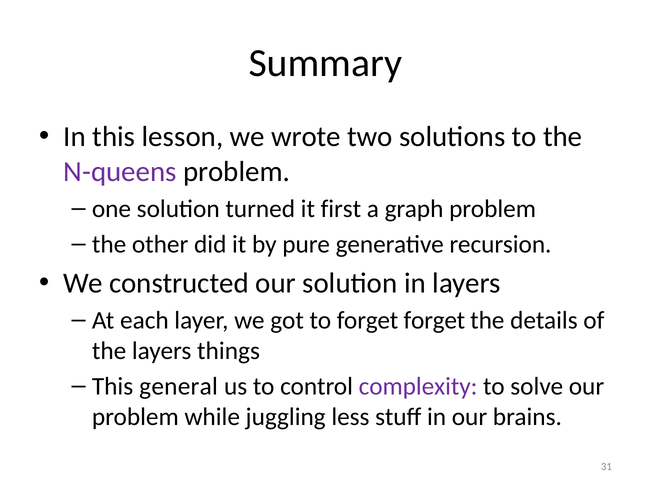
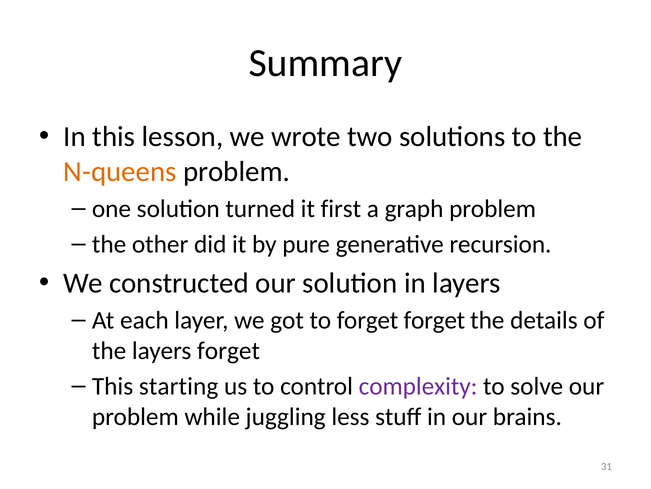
N-queens colour: purple -> orange (120, 171)
layers things: things -> forget (229, 350)
general: general -> starting (179, 386)
